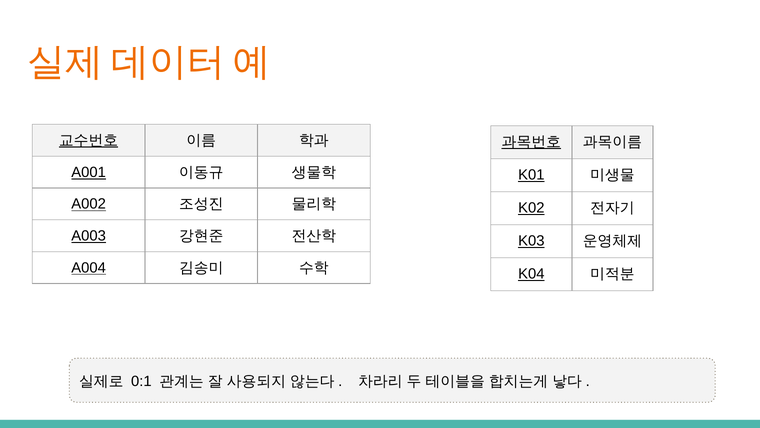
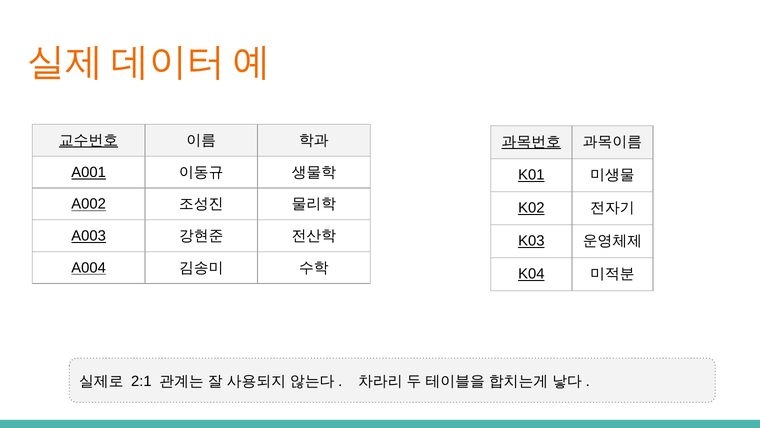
0:1: 0:1 -> 2:1 (141, 381)
